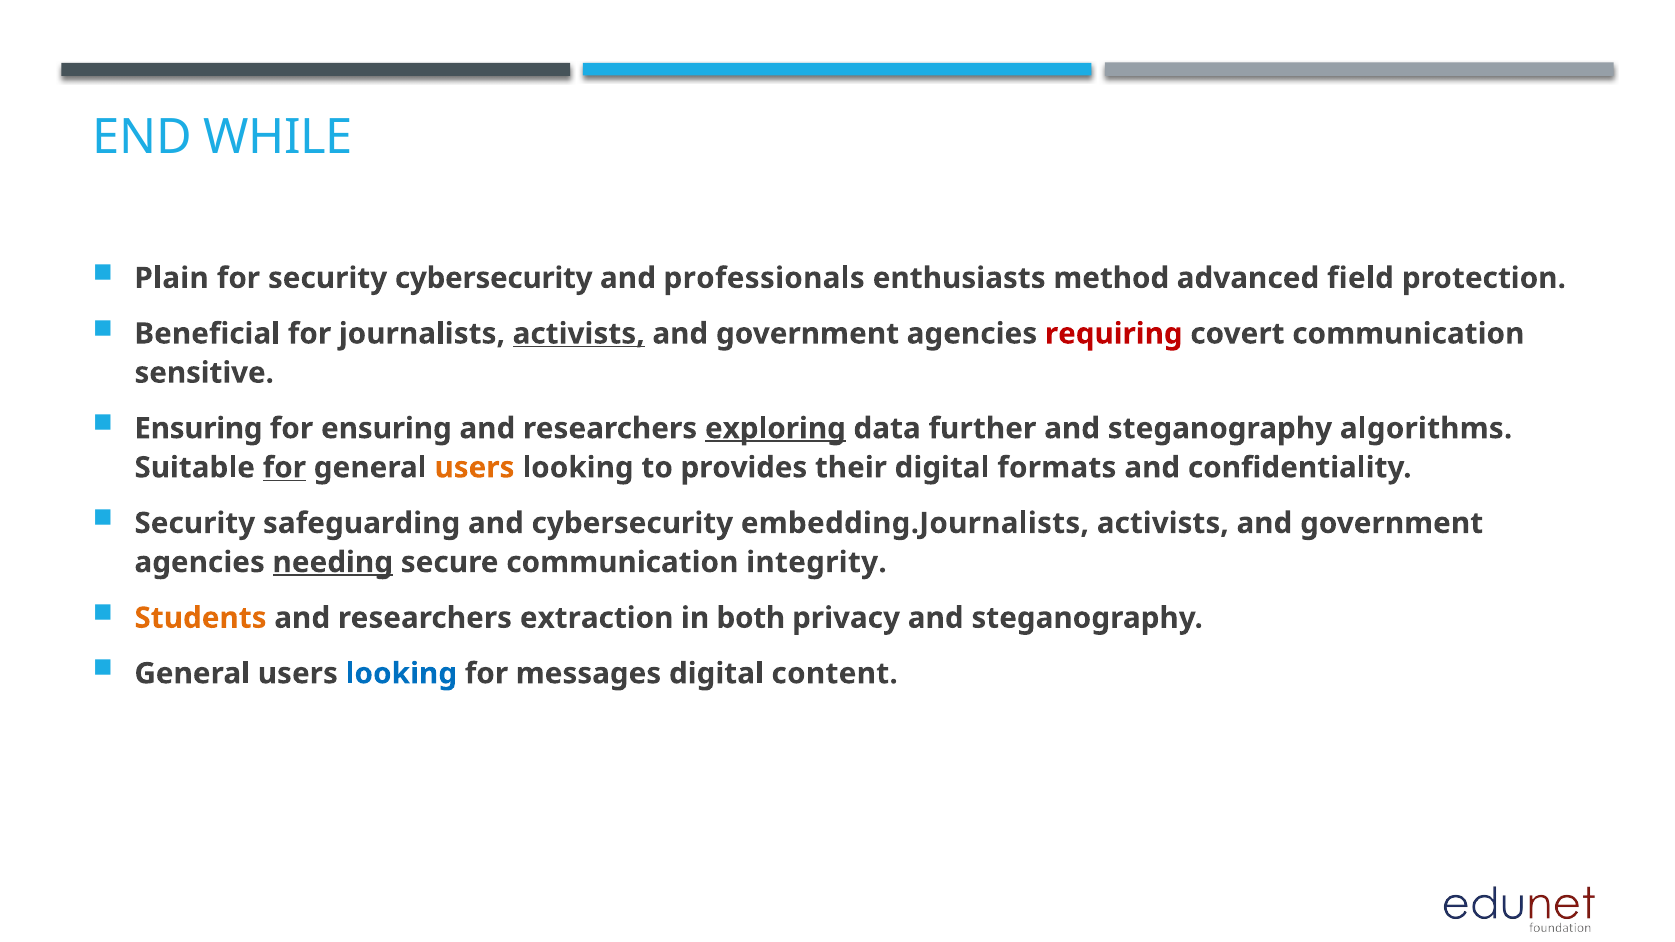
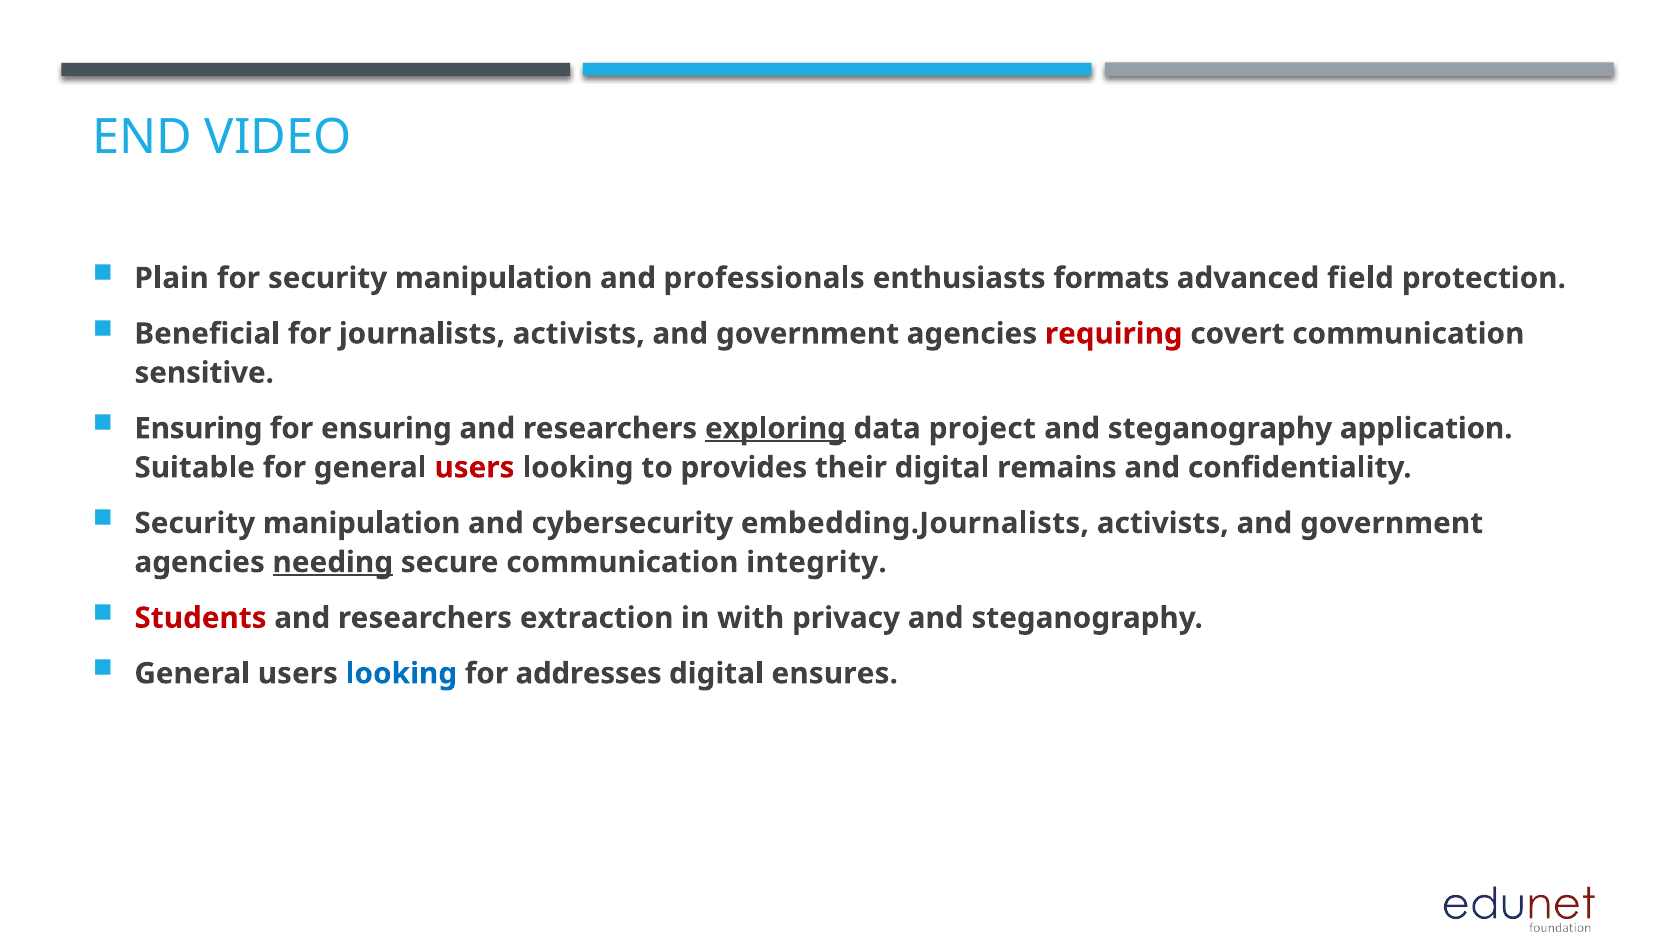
WHILE: WHILE -> VIDEO (278, 137)
for security cybersecurity: cybersecurity -> manipulation (494, 278)
method: method -> formats (1111, 278)
activists underline: present -> none (579, 334)
further: further -> project (982, 429)
algorithms: algorithms -> application (1426, 429)
for underline: present -> none (284, 468)
users colour: orange -> red (474, 468)
formats: formats -> remains (1057, 468)
safeguarding: safeguarding -> manipulation (362, 523)
Students colour: orange -> red (200, 618)
both: both -> with (751, 618)
messages: messages -> addresses (589, 674)
content: content -> ensures (835, 674)
